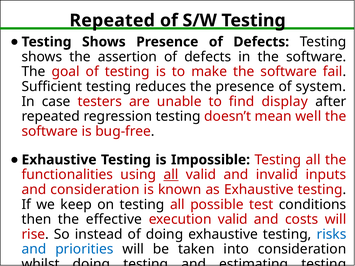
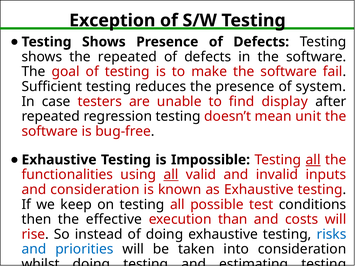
Repeated: Repeated -> Exception (112, 21)
the assertion: assertion -> repeated (127, 57)
well: well -> unit (308, 116)
all underline: none -> present (313, 160)
execution valid: valid -> than (233, 220)
